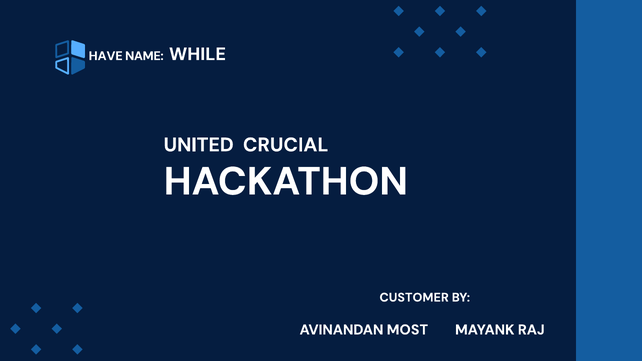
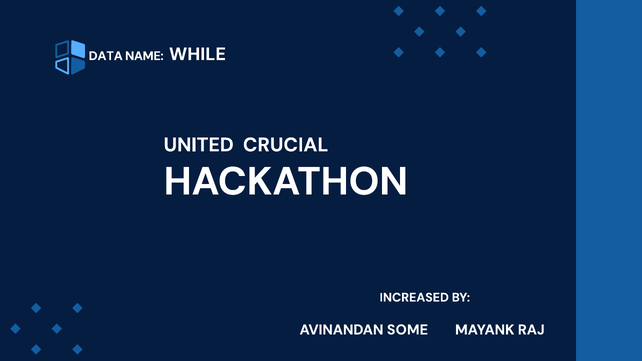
HAVE: HAVE -> DATA (106, 56)
CUSTOMER: CUSTOMER -> INCREASED (414, 298)
MOST: MOST -> SOME (407, 330)
